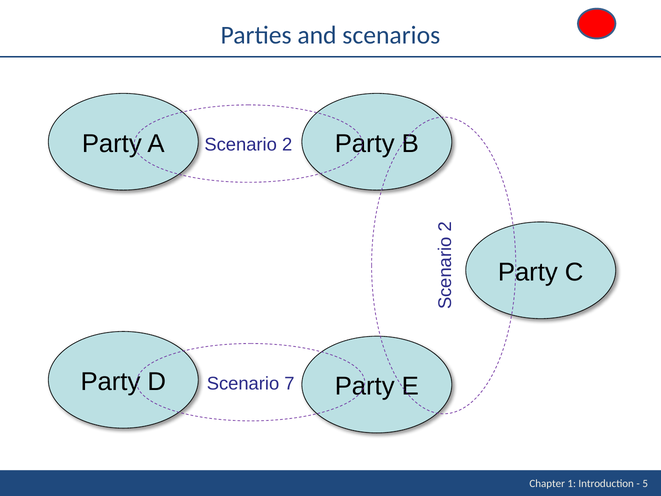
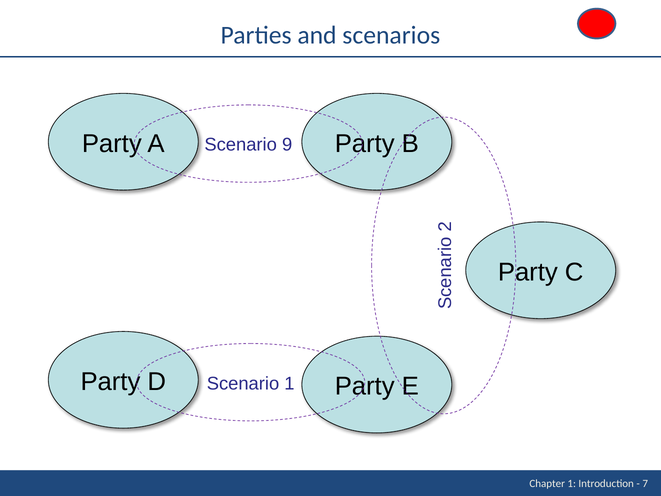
Scenario 2: 2 -> 9 (287, 145)
Scenario 7: 7 -> 1 (289, 383)
5: 5 -> 7 (645, 483)
